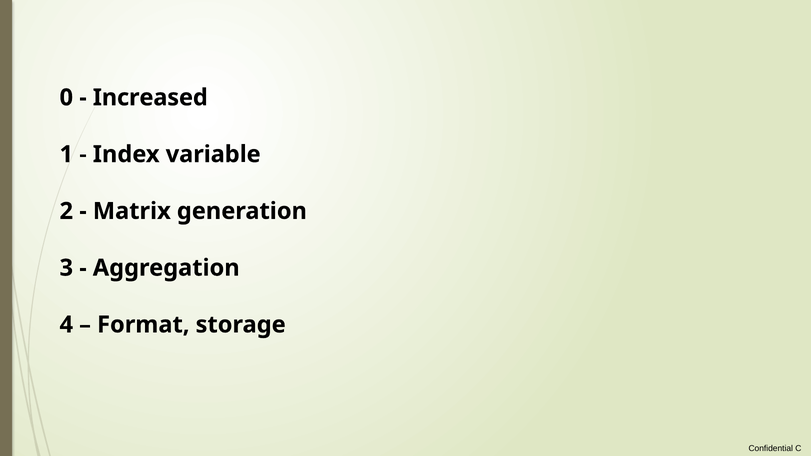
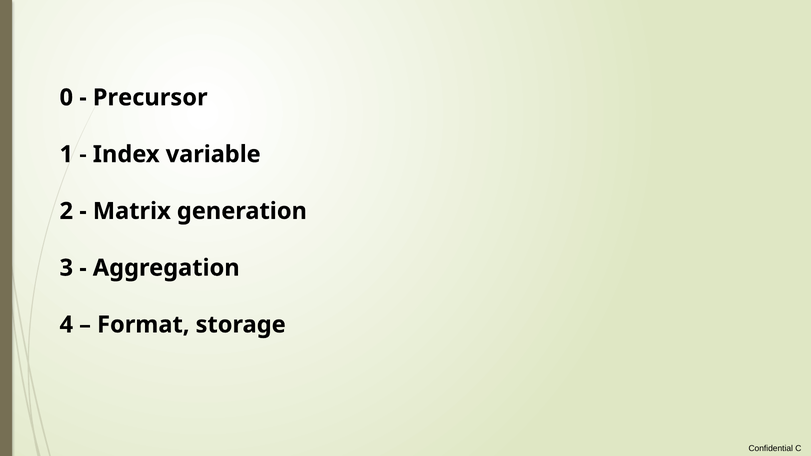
Increased: Increased -> Precursor (150, 98)
